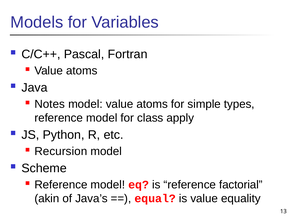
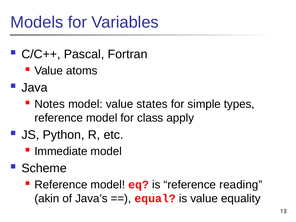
model value atoms: atoms -> states (152, 104)
Recursion: Recursion -> Immediate (61, 151)
factorial: factorial -> reading (241, 185)
